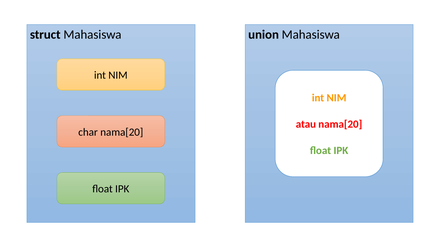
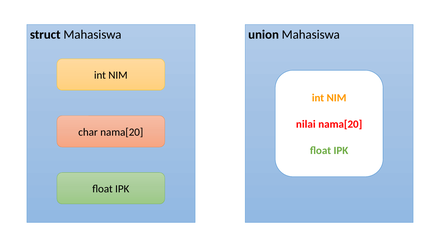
atau: atau -> nilai (306, 124)
